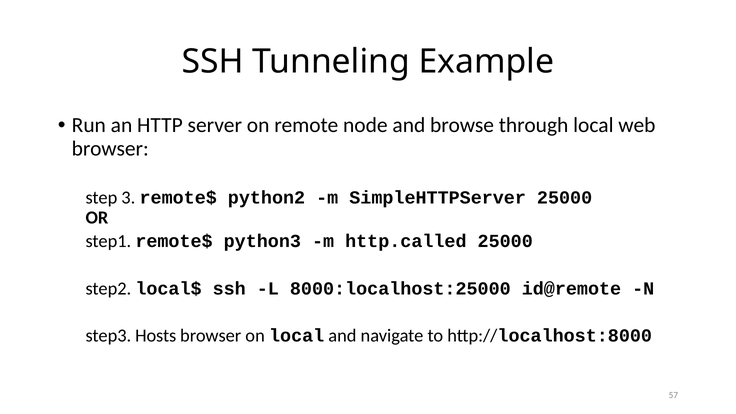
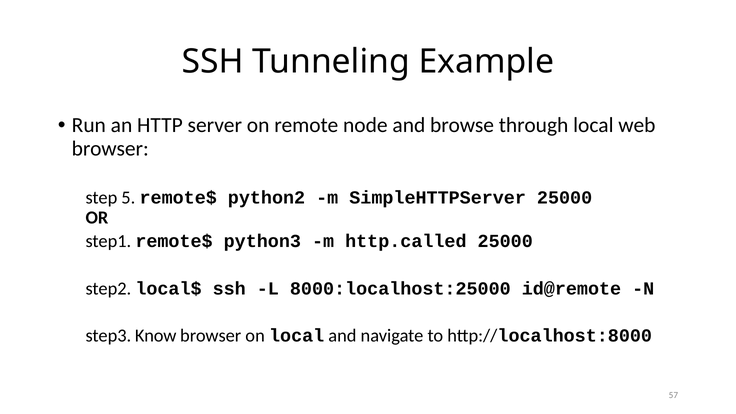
3: 3 -> 5 (128, 198)
Hosts: Hosts -> Know (156, 336)
